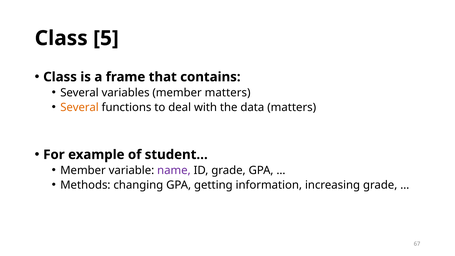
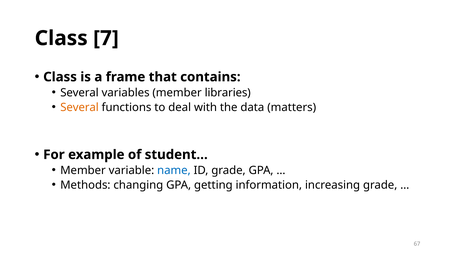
5: 5 -> 7 (106, 38)
member matters: matters -> libraries (228, 93)
name colour: purple -> blue (174, 170)
